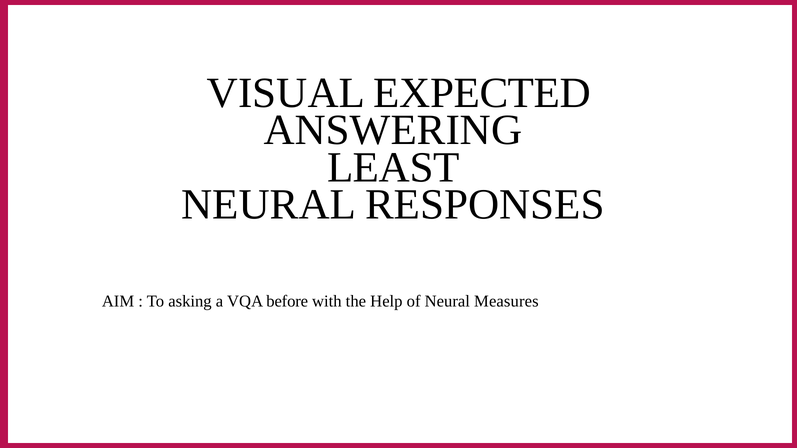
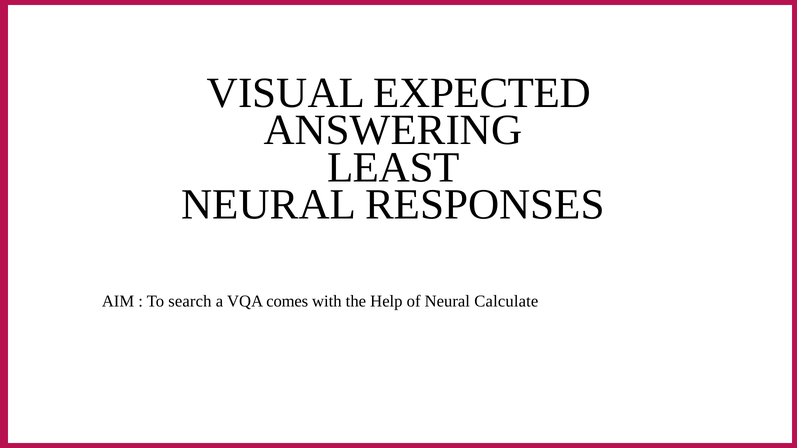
asking: asking -> search (190, 301)
before: before -> comes (287, 301)
Measures: Measures -> Calculate (506, 301)
